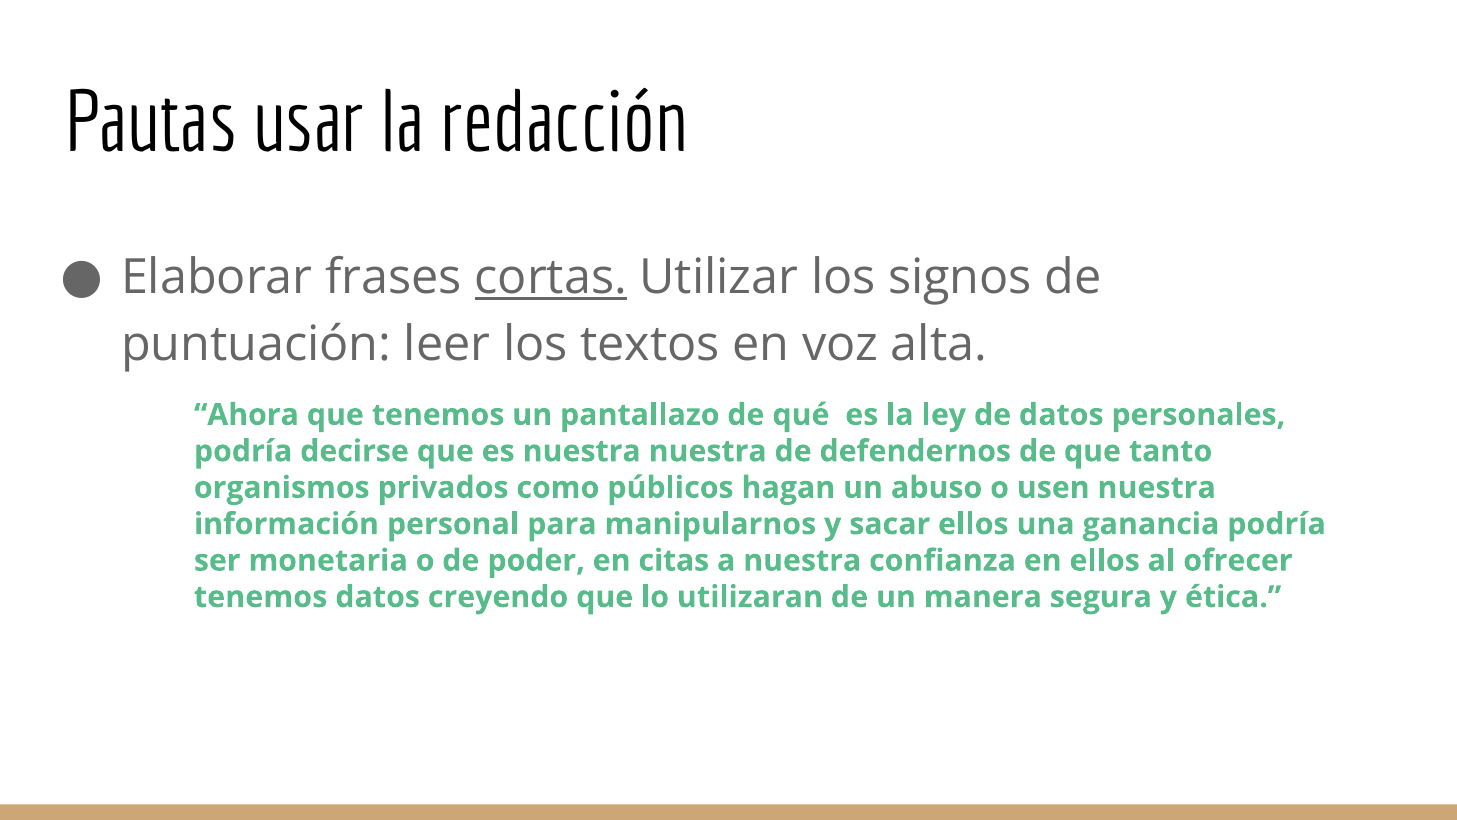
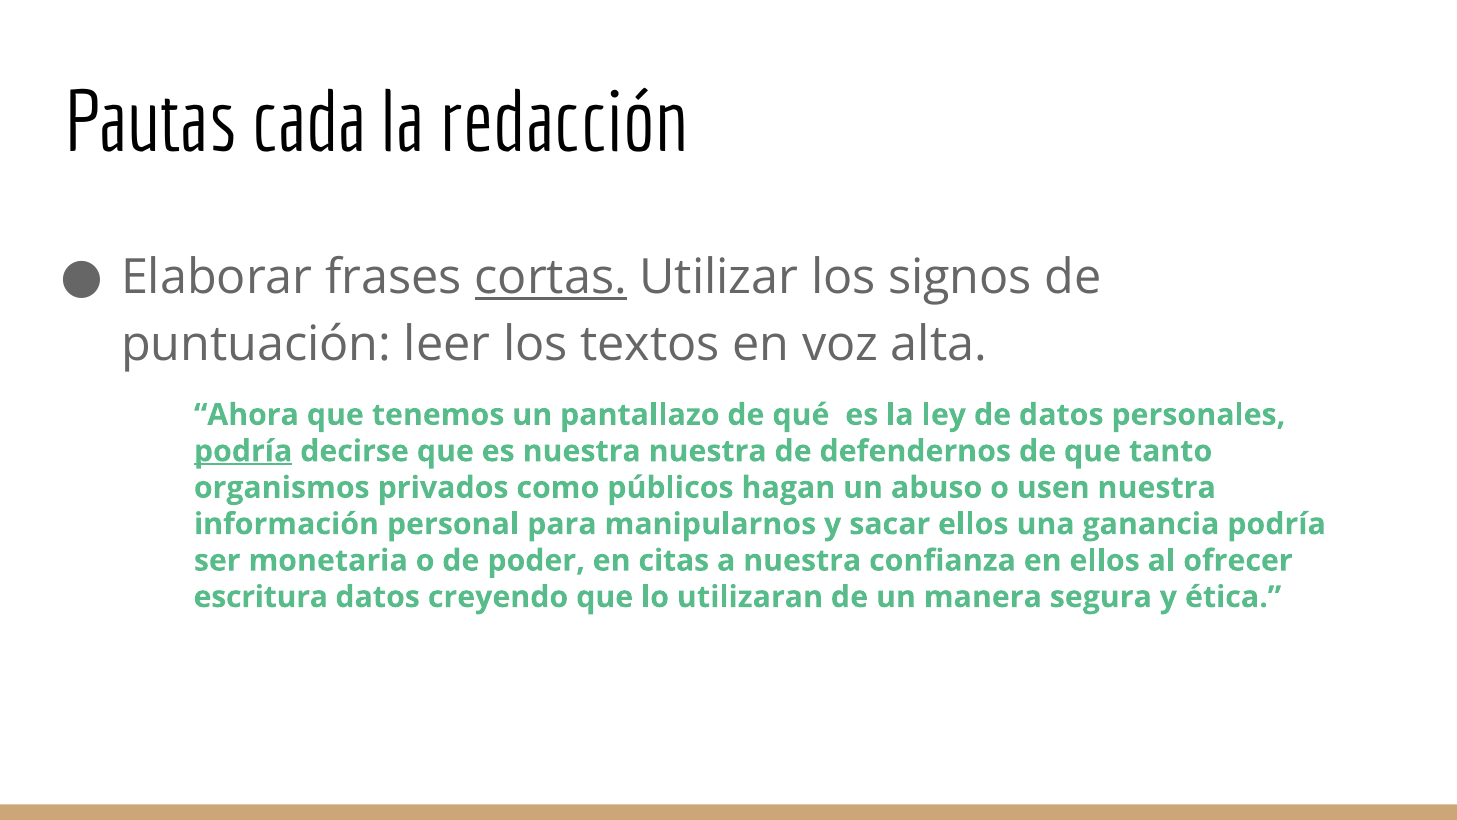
usar: usar -> cada (309, 123)
podría underline: none -> present (243, 451)
tenemos: tenemos -> escritura (261, 597)
